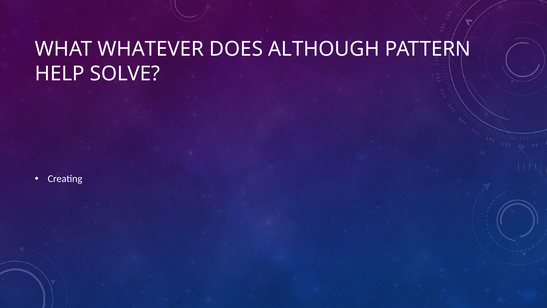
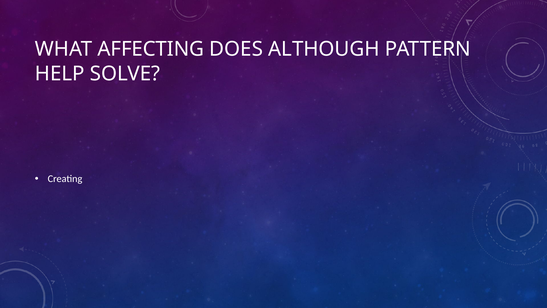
WHATEVER: WHATEVER -> AFFECTING (151, 49)
